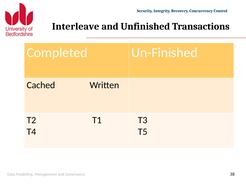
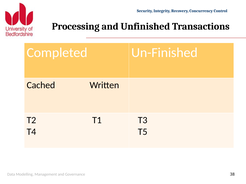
Interleave: Interleave -> Processing (76, 27)
